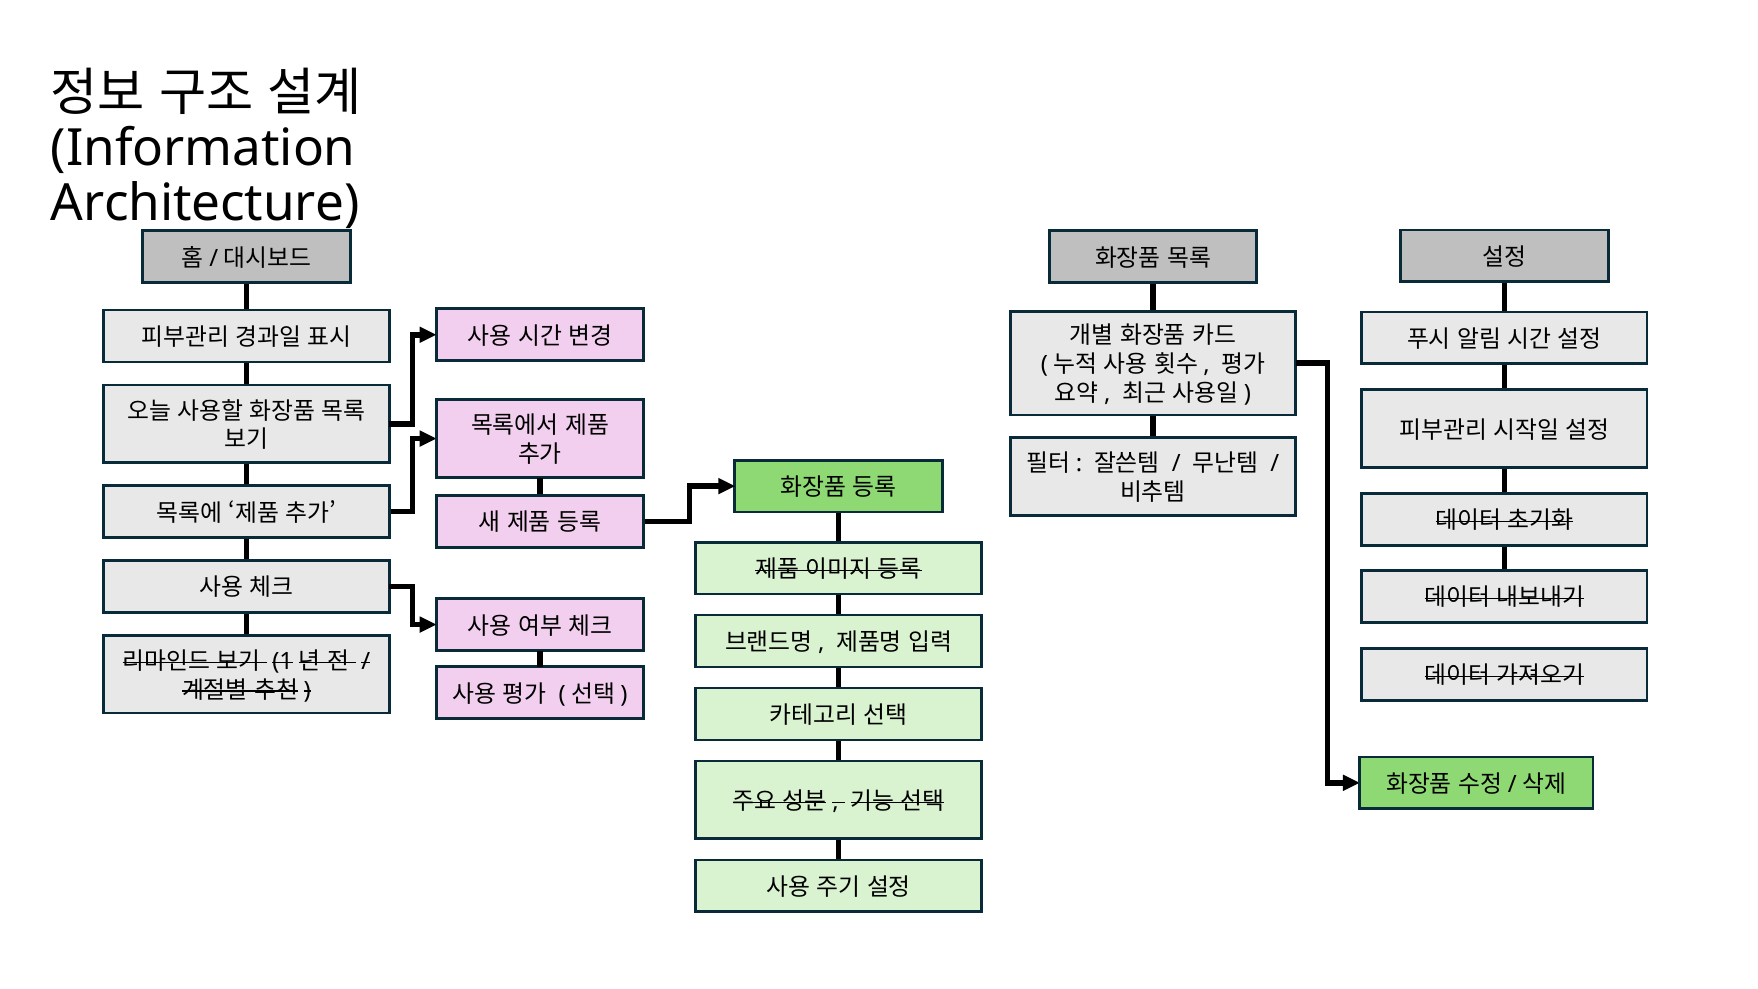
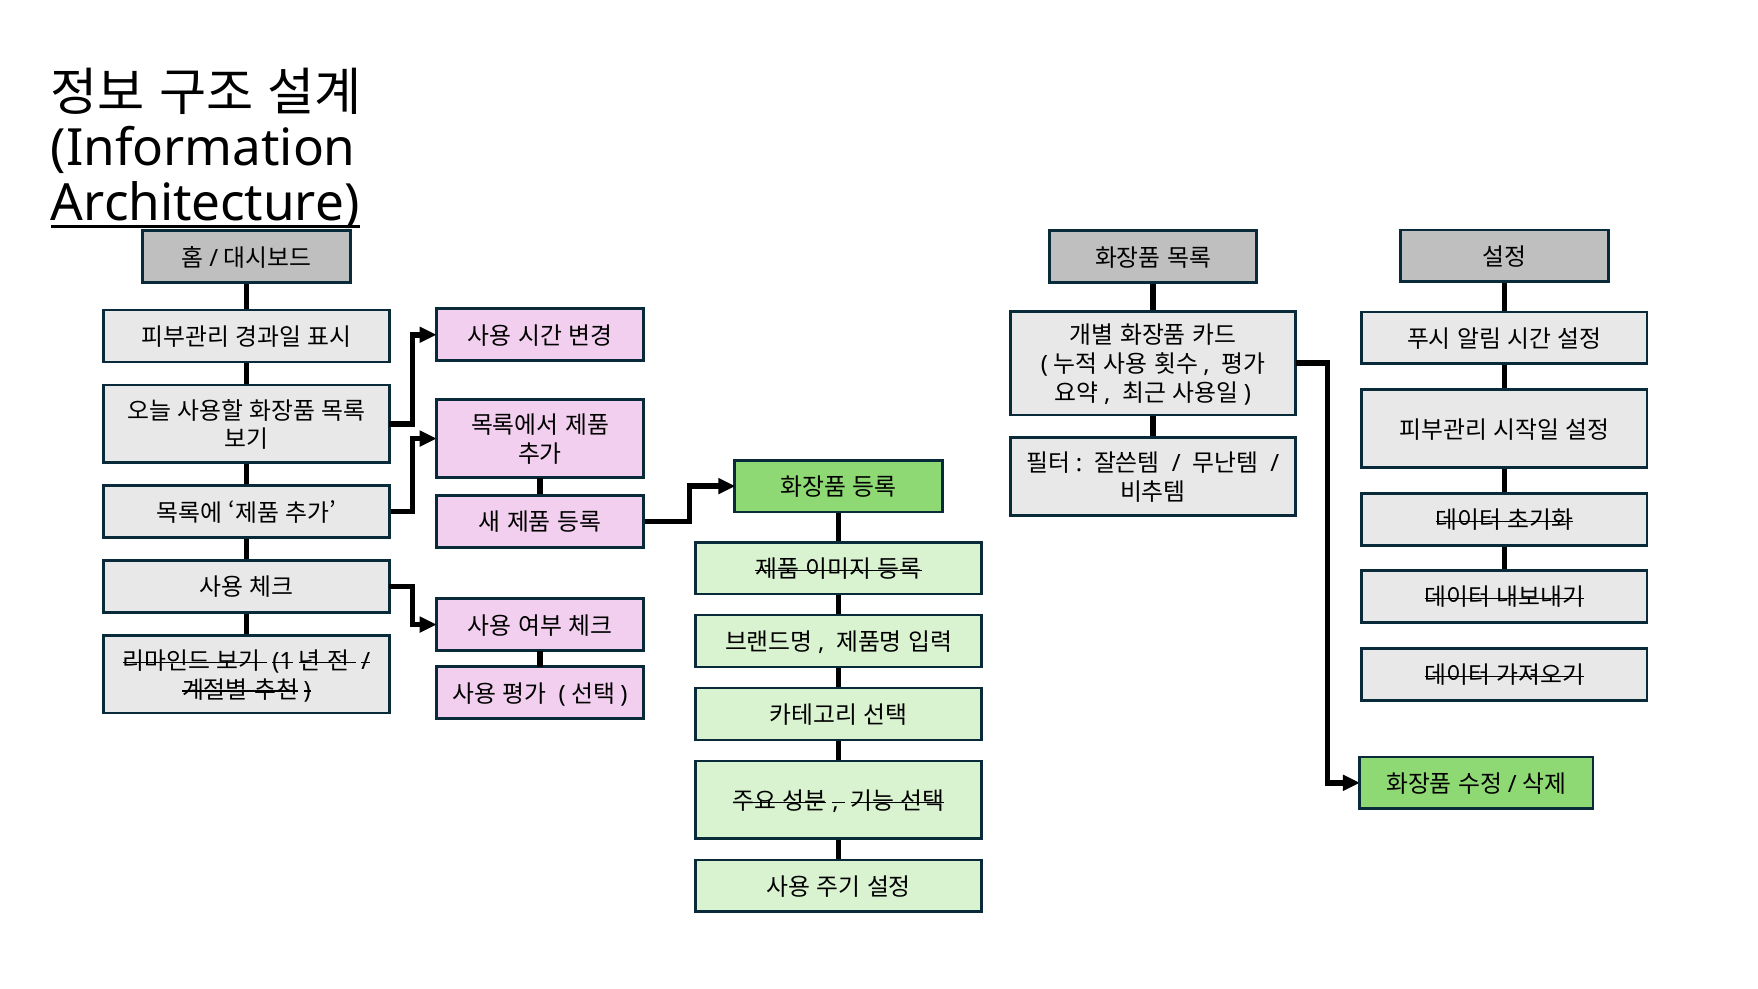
Architecture underline: none -> present (205, 204)
